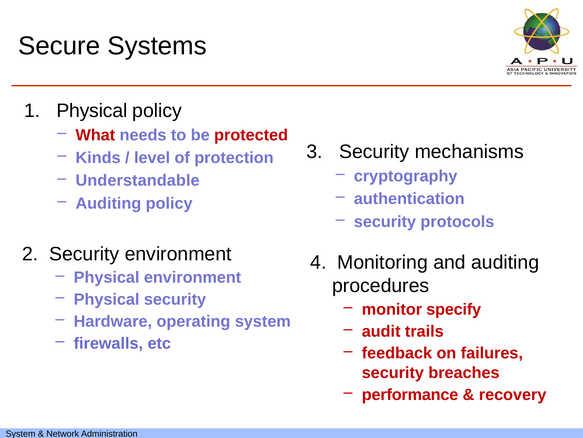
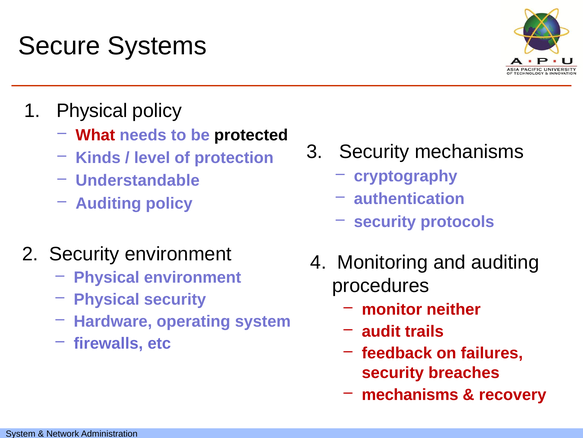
protected colour: red -> black (251, 135)
specify: specify -> neither (454, 309)
performance: performance -> mechanisms (410, 394)
